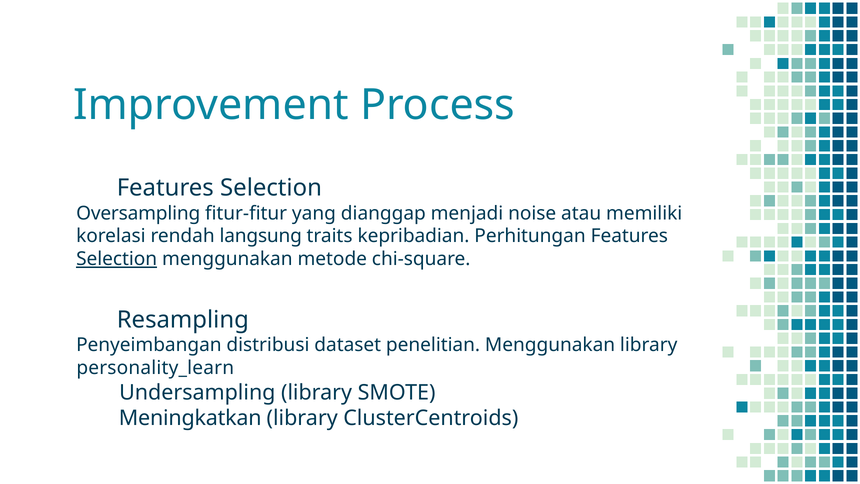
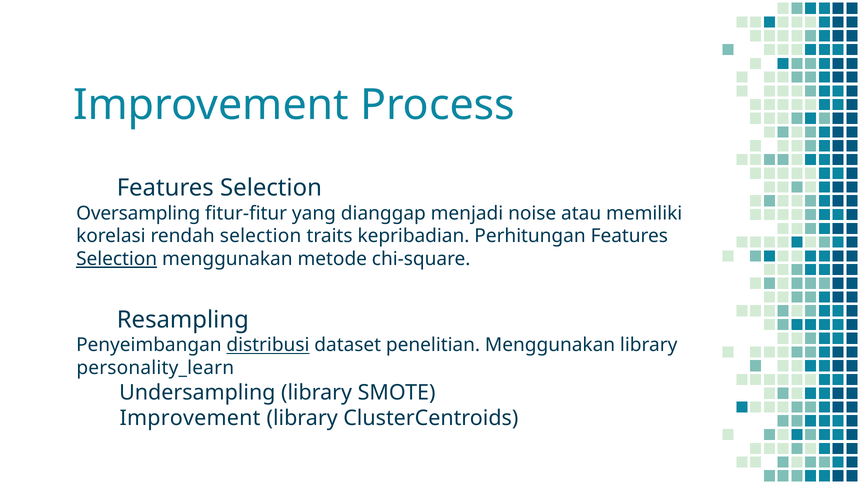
rendah langsung: langsung -> selection (261, 236)
distribusi underline: none -> present (268, 345)
Meningkatkan: Meningkatkan -> Improvement (190, 418)
